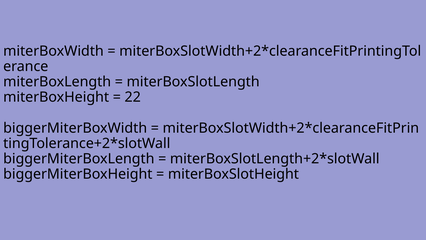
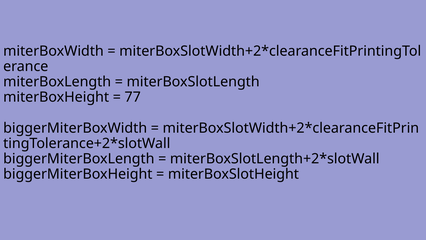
22: 22 -> 77 (133, 97)
